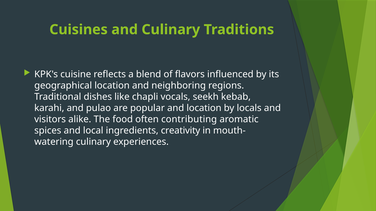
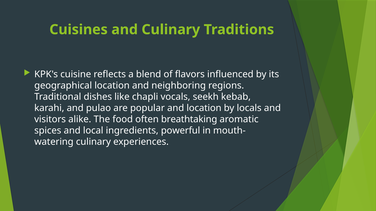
contributing: contributing -> breathtaking (189, 119)
creativity: creativity -> powerful (181, 131)
